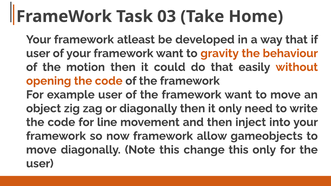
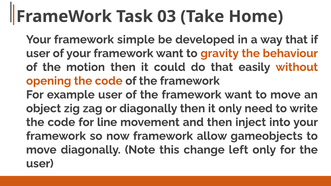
atleast: atleast -> simple (136, 40)
change this: this -> left (238, 150)
